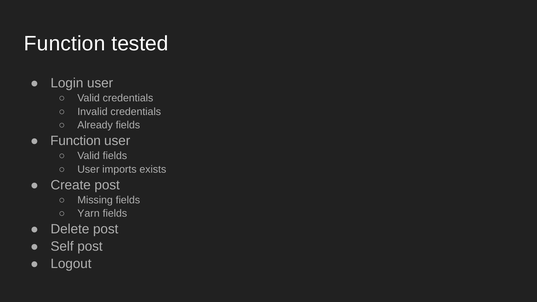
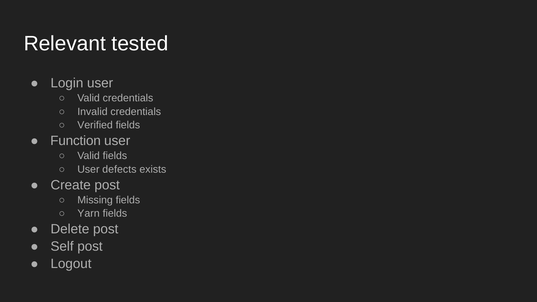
Function: Function -> Relevant (65, 43)
Already: Already -> Verified (95, 125)
imports: imports -> defects (119, 169)
